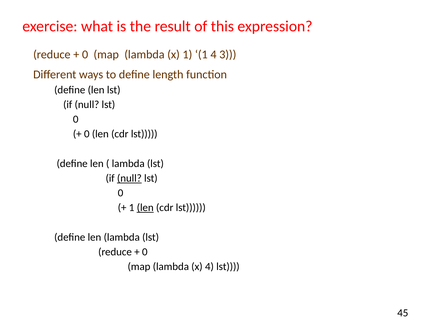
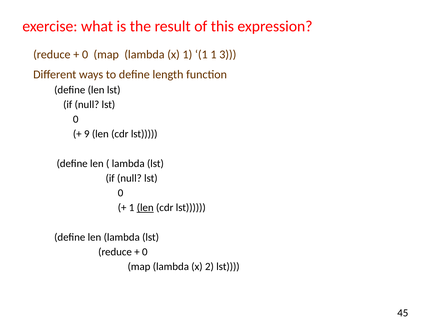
1 1 4: 4 -> 1 (213, 54)
0: 0 -> 9 (87, 134)
null underline: present -> none (129, 178)
x 4: 4 -> 2 (209, 266)
